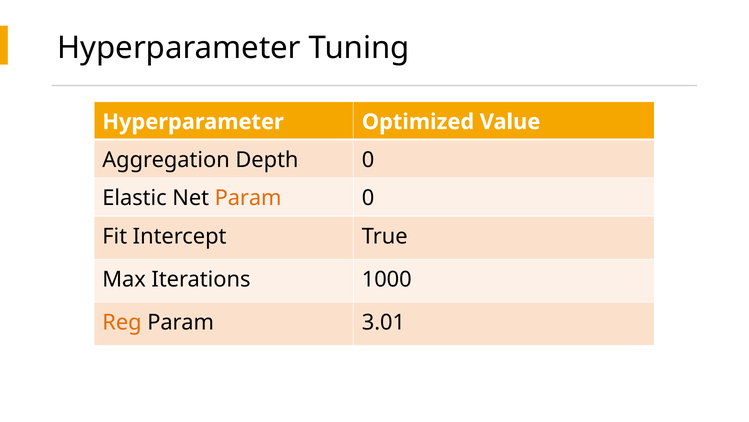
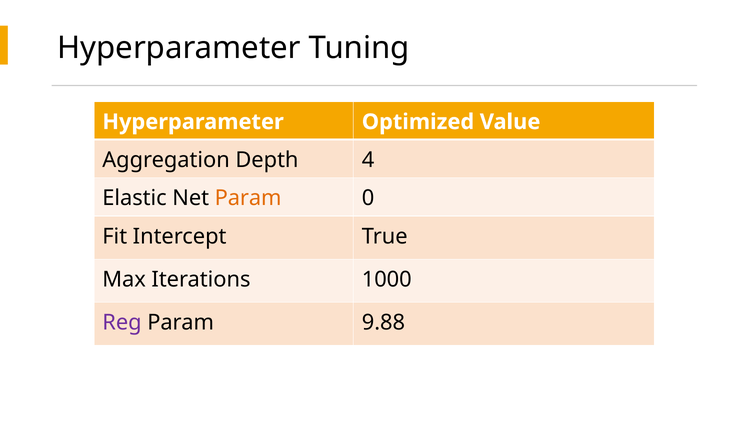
Depth 0: 0 -> 4 (368, 160)
Reg colour: orange -> purple (122, 322)
3.01: 3.01 -> 9.88 (383, 322)
